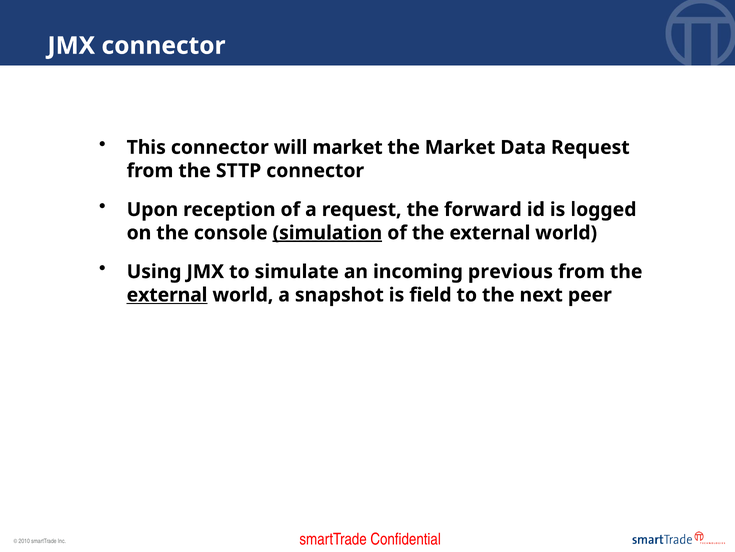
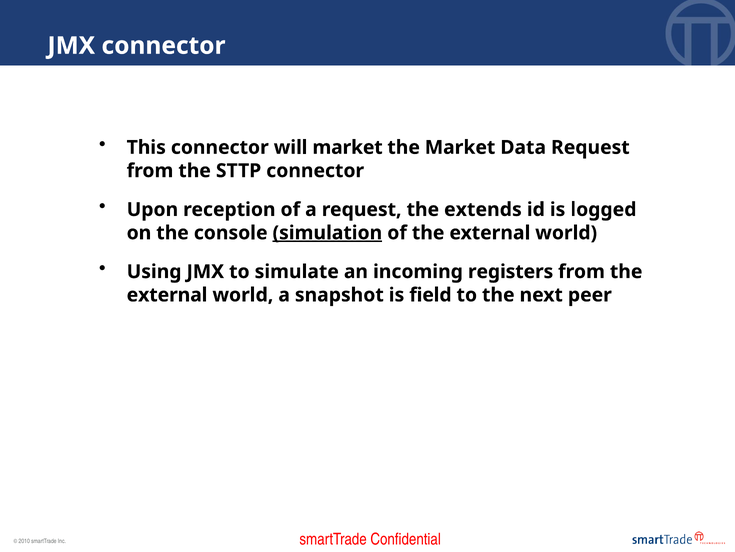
forward: forward -> extends (483, 209)
previous: previous -> registers (511, 271)
external underline: present -> none (167, 295)
